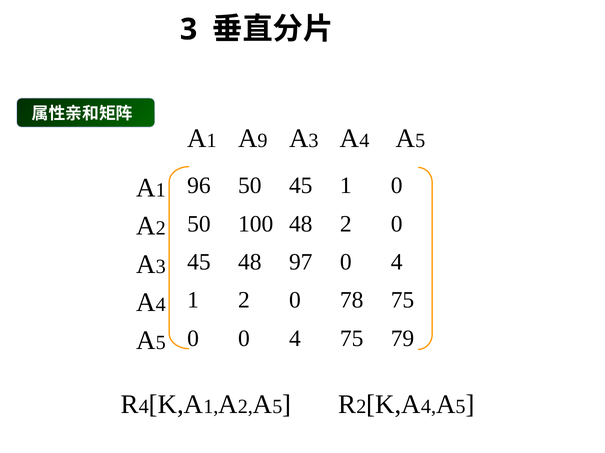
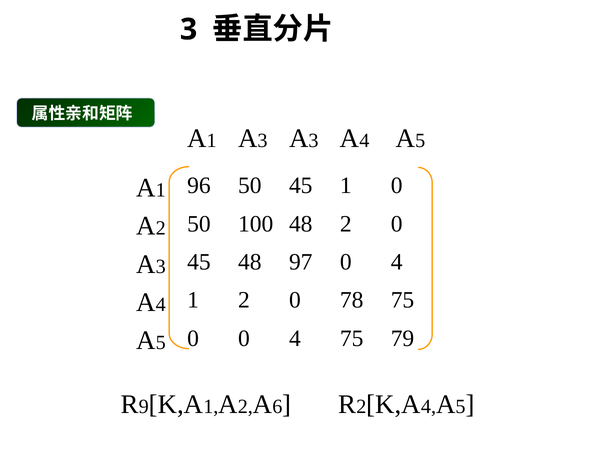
9: 9 -> 3 (262, 141)
4: 4 -> 9 (144, 407)
5: 5 -> 6 (277, 407)
